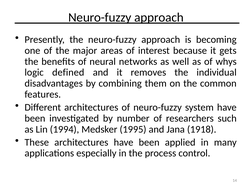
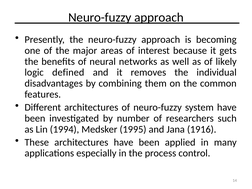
whys: whys -> likely (226, 61)
1918: 1918 -> 1916 (202, 129)
